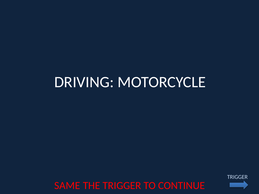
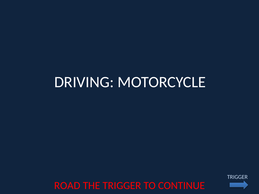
SAME: SAME -> ROAD (67, 186)
